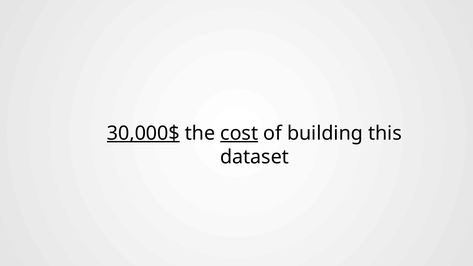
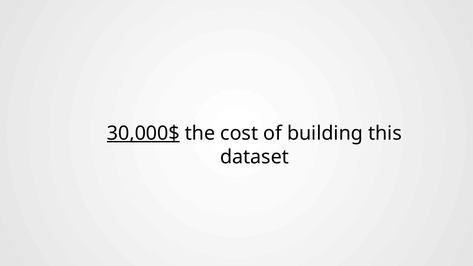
cost underline: present -> none (239, 133)
